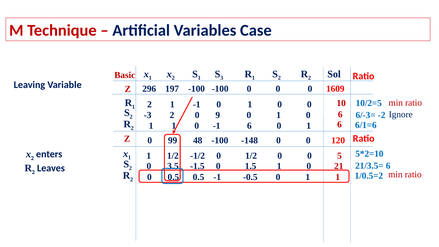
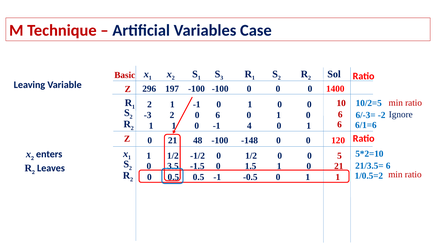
1609: 1609 -> 1400 (335, 89)
0 9: 9 -> 6 (218, 115)
-1 6: 6 -> 4 (249, 126)
99: 99 -> 21 (173, 140)
